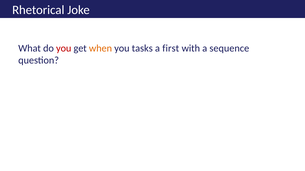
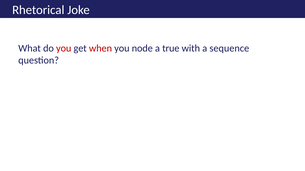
when colour: orange -> red (101, 48)
tasks: tasks -> node (142, 48)
first: first -> true (171, 48)
